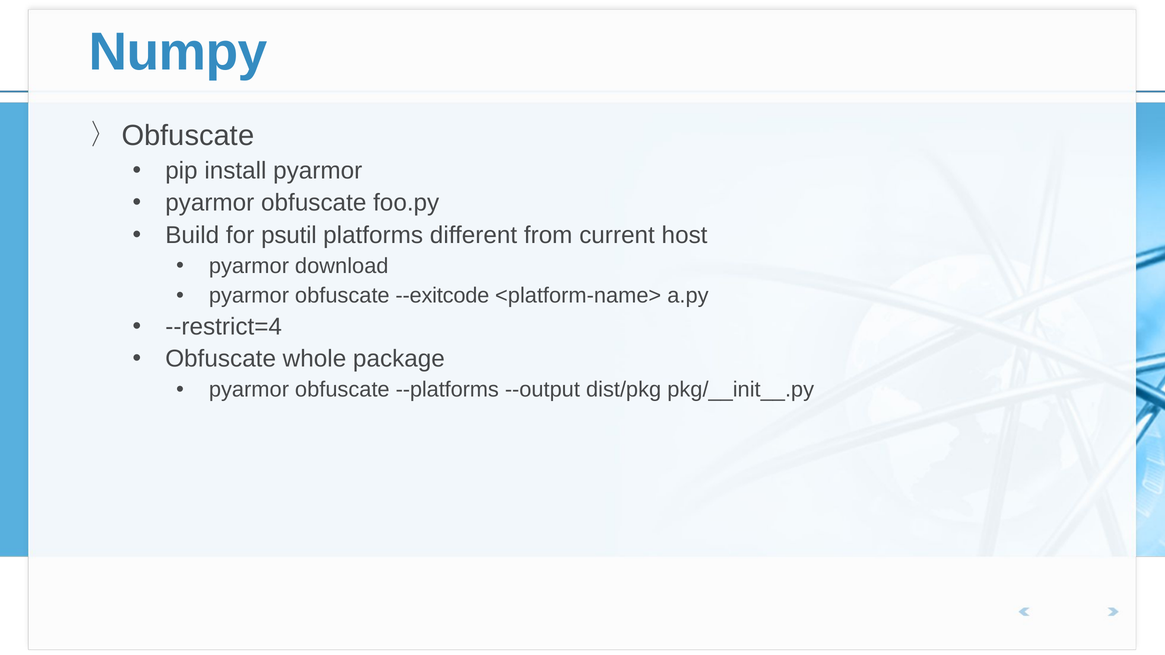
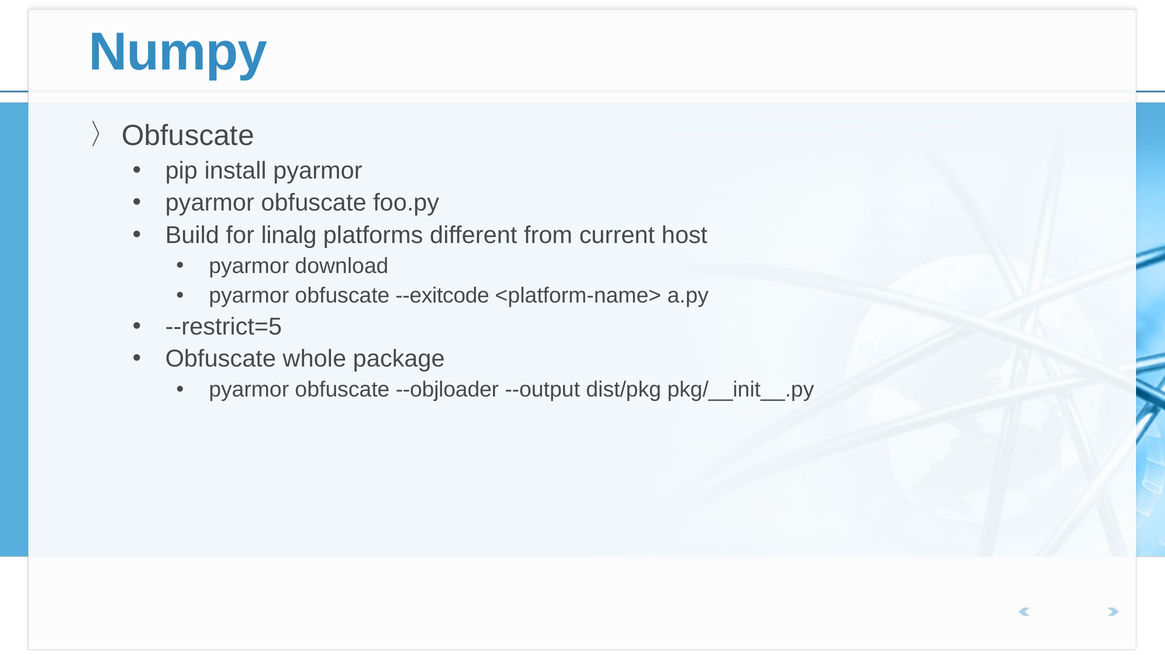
psutil: psutil -> linalg (289, 235)
--restrict=4: --restrict=4 -> --restrict=5 (224, 327)
--platforms: --platforms -> --objloader (447, 390)
